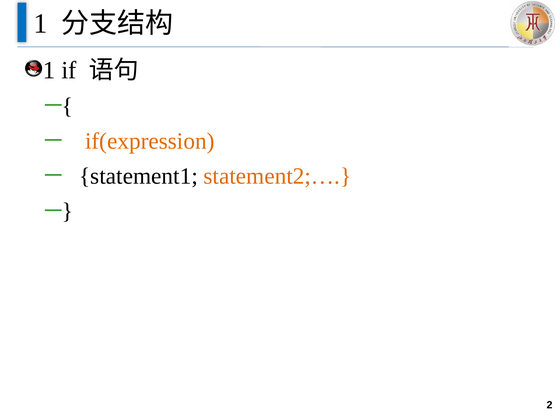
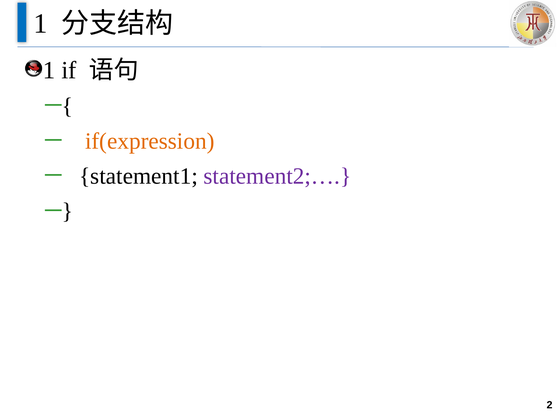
statement2;… colour: orange -> purple (277, 176)
